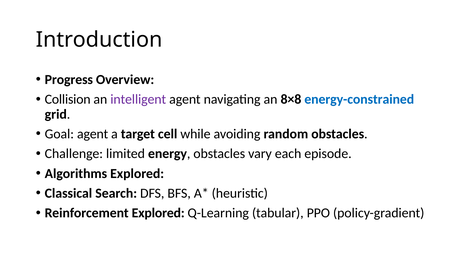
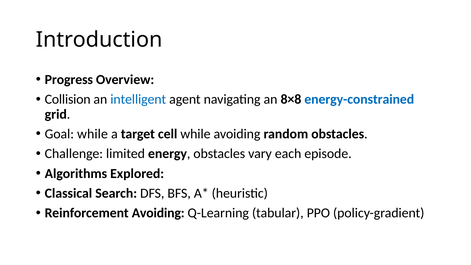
intelligent colour: purple -> blue (138, 99)
Goal agent: agent -> while (93, 134)
Reinforcement Explored: Explored -> Avoiding (158, 213)
